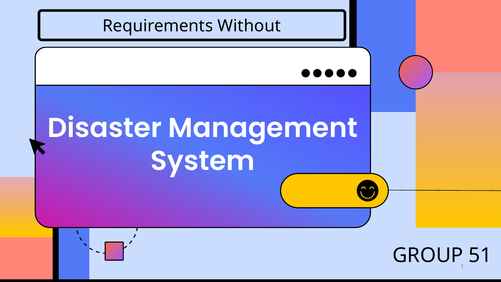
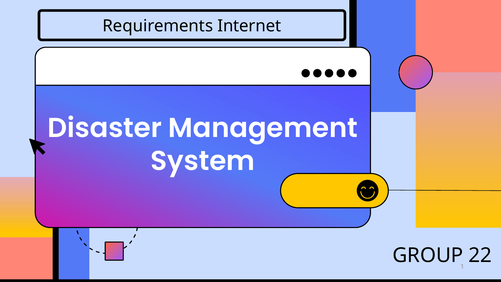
Without: Without -> Internet (249, 26)
51: 51 -> 22 (480, 255)
